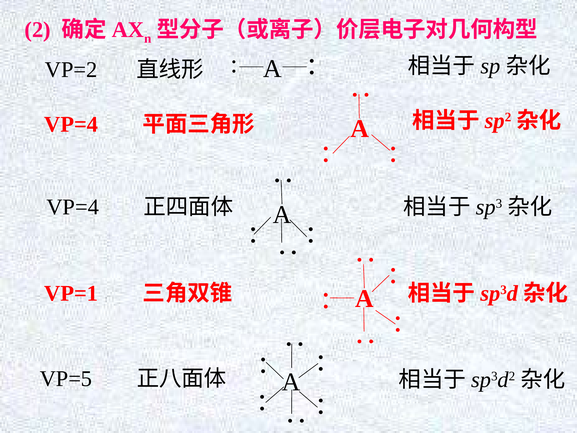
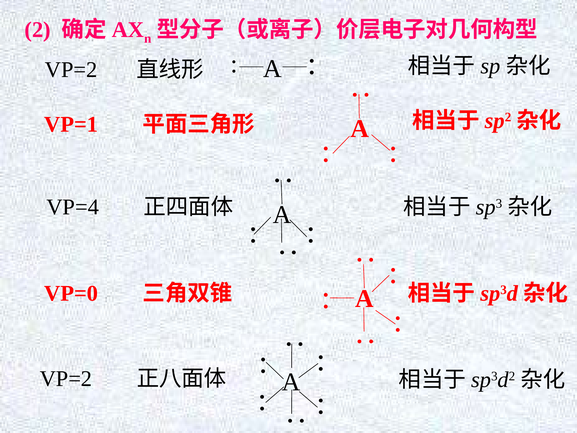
VP=4: VP=4 -> VP=1 (71, 124)
VP=1: VP=1 -> VP=0 (71, 293)
VP=5: VP=5 -> VP=2 (66, 379)
